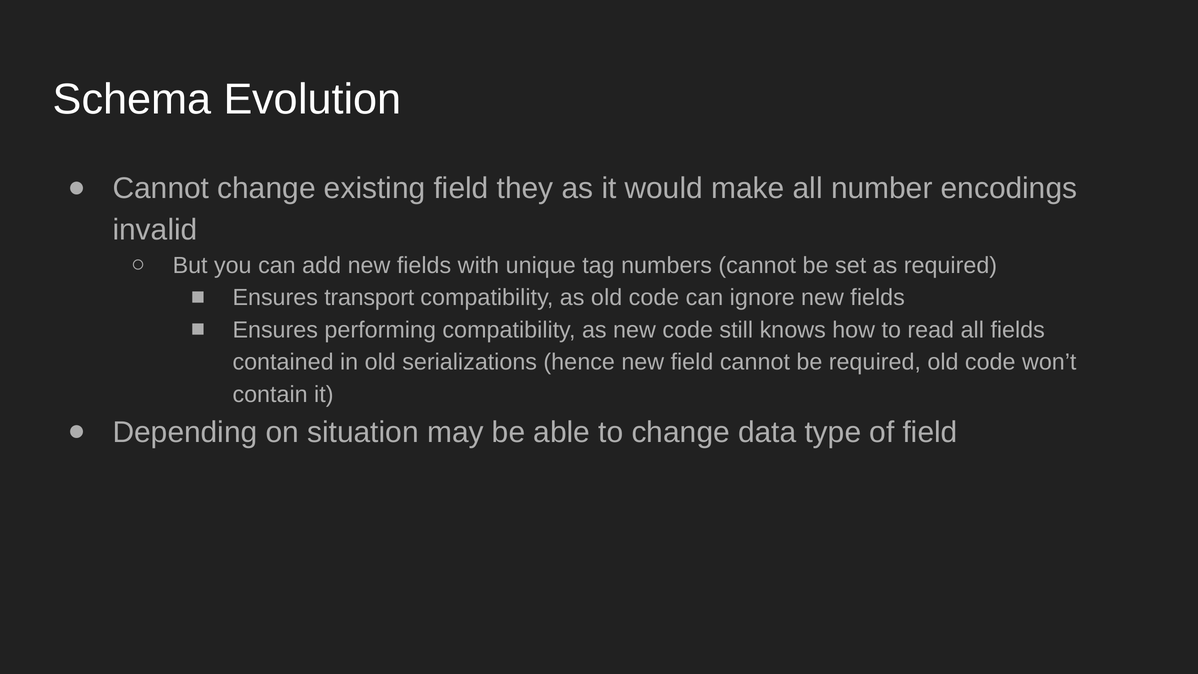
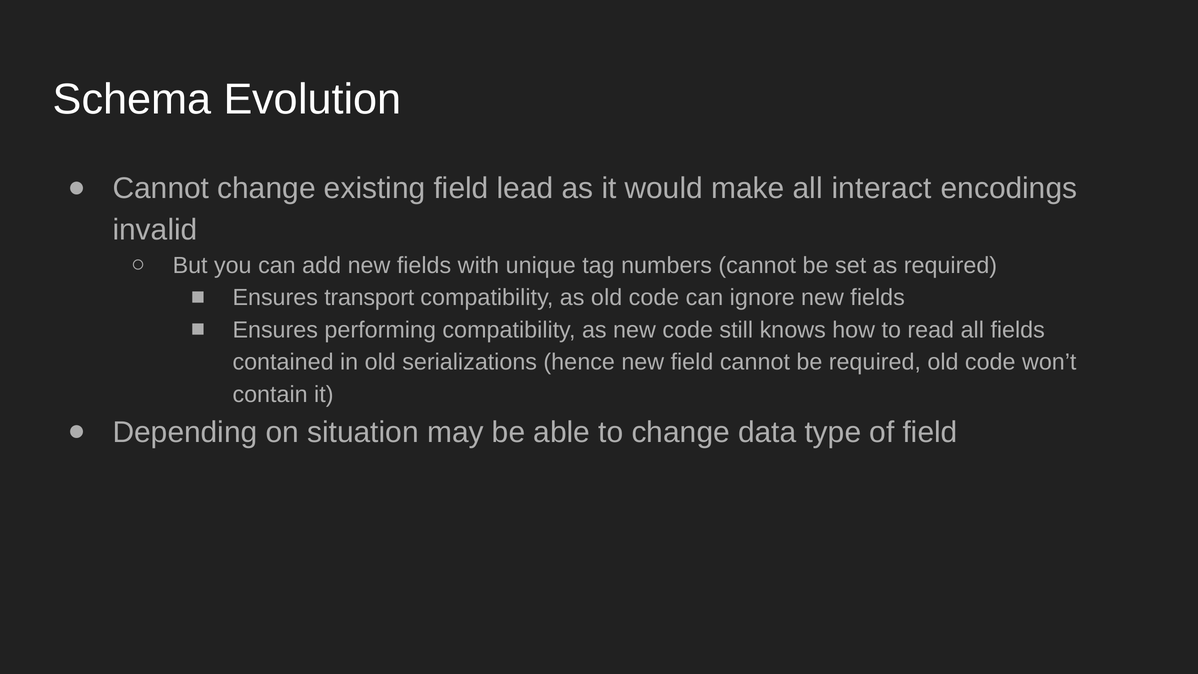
they: they -> lead (525, 188)
number: number -> interact (882, 188)
